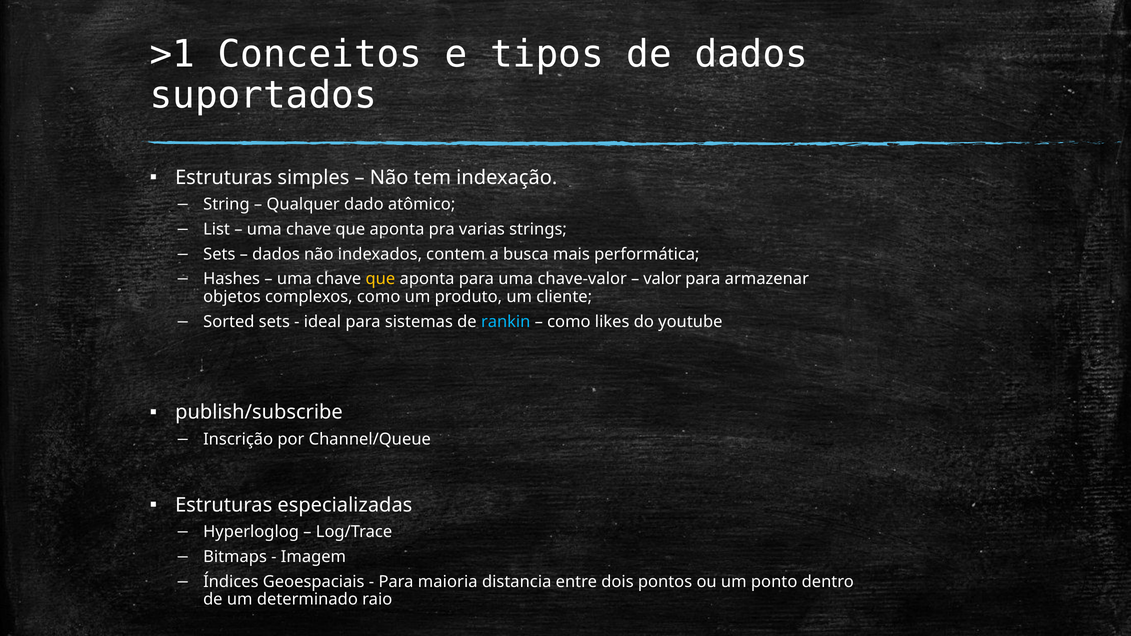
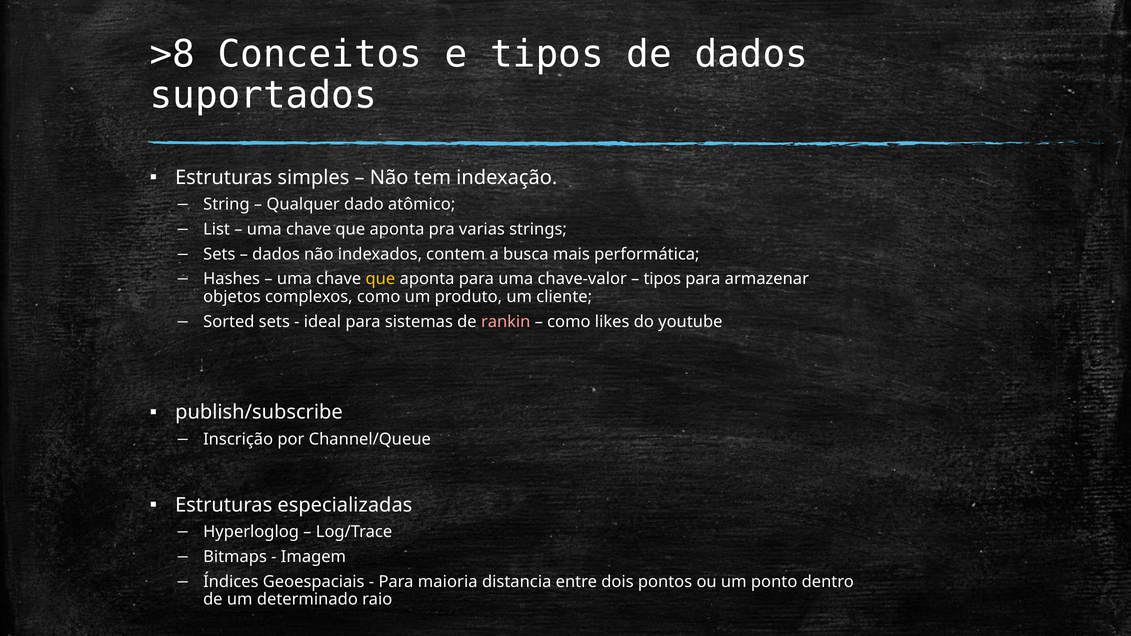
>1: >1 -> >8 (172, 55)
valor: valor -> tipos (662, 279)
rankin colour: light blue -> pink (506, 322)
